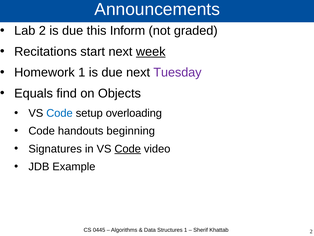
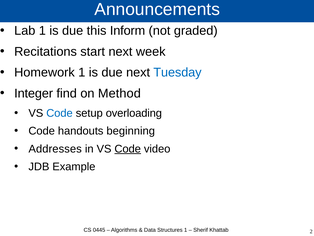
Lab 2: 2 -> 1 (42, 31)
week underline: present -> none (151, 52)
Tuesday colour: purple -> blue (177, 72)
Equals: Equals -> Integer (34, 93)
Objects: Objects -> Method (119, 93)
Signatures: Signatures -> Addresses (55, 149)
